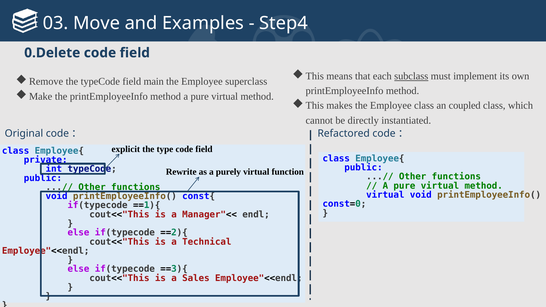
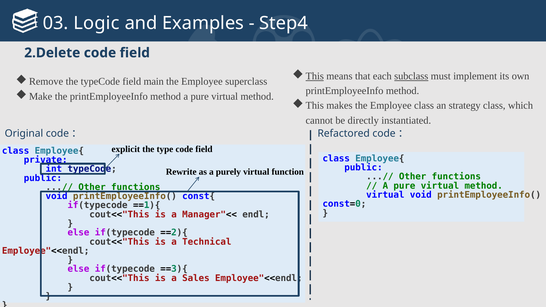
Move: Move -> Logic (96, 23)
0.Delete: 0.Delete -> 2.Delete (52, 53)
This underline: none -> present (315, 76)
coupled: coupled -> strategy (465, 106)
